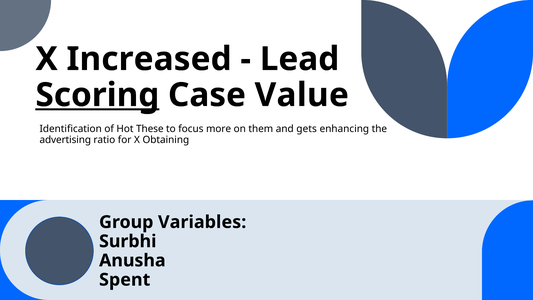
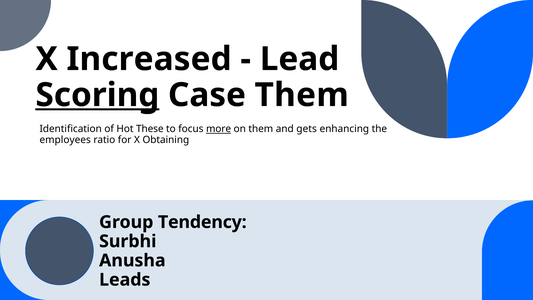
Case Value: Value -> Them (302, 95)
more underline: none -> present (219, 129)
advertising: advertising -> employees (65, 140)
Variables: Variables -> Tendency (202, 222)
Spent: Spent -> Leads (125, 280)
